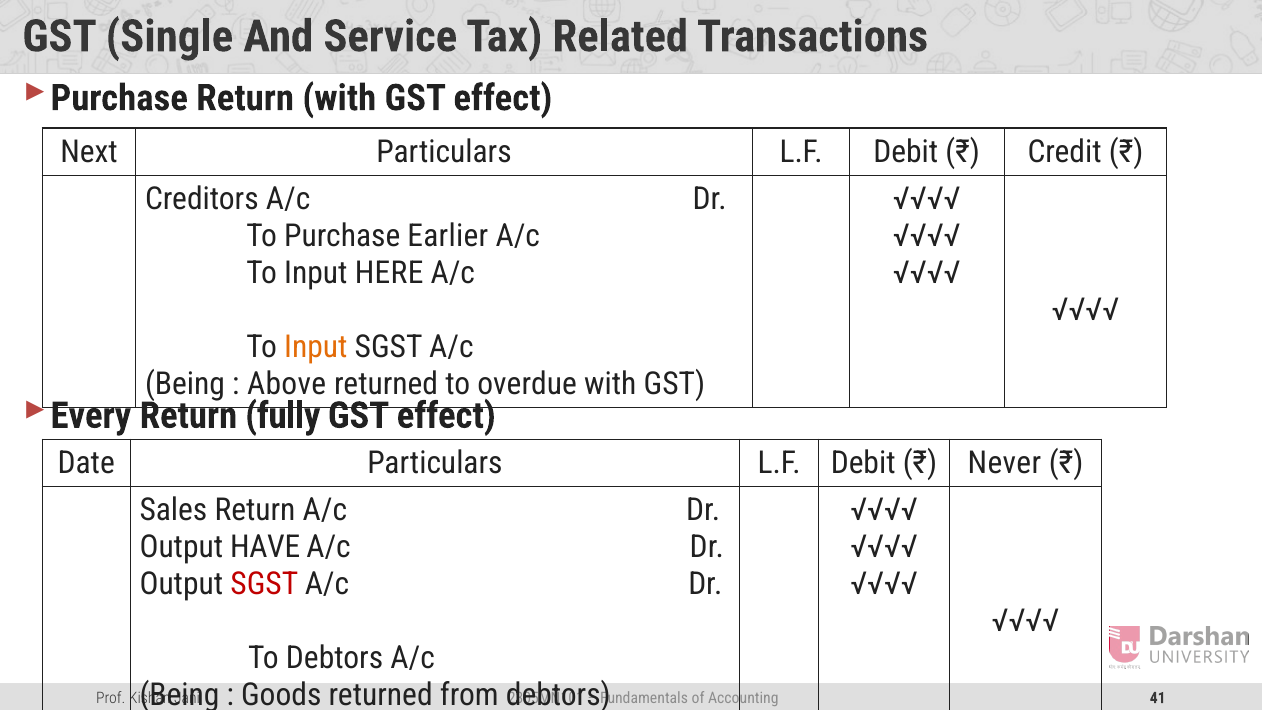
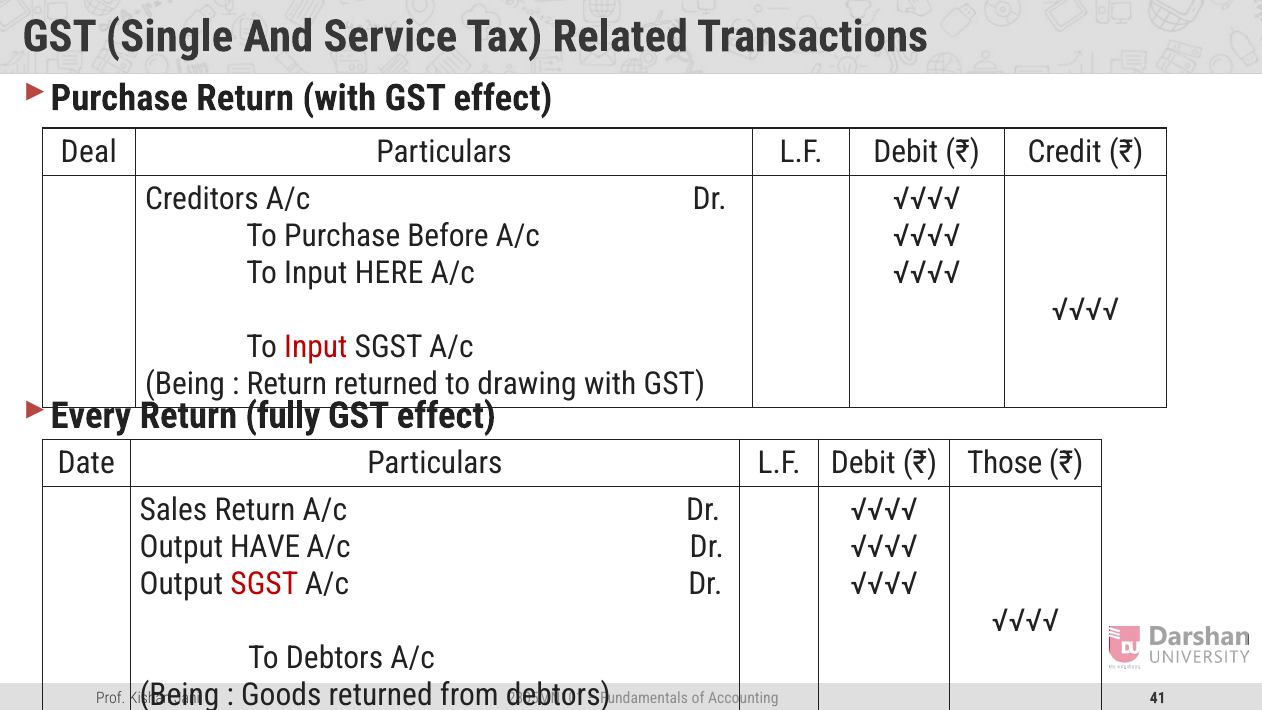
Next: Next -> Deal (89, 152)
Earlier: Earlier -> Before (448, 236)
Input colour: orange -> red (316, 347)
Above: Above -> Return (287, 384)
overdue: overdue -> drawing (527, 384)
Never: Never -> Those (1005, 463)
